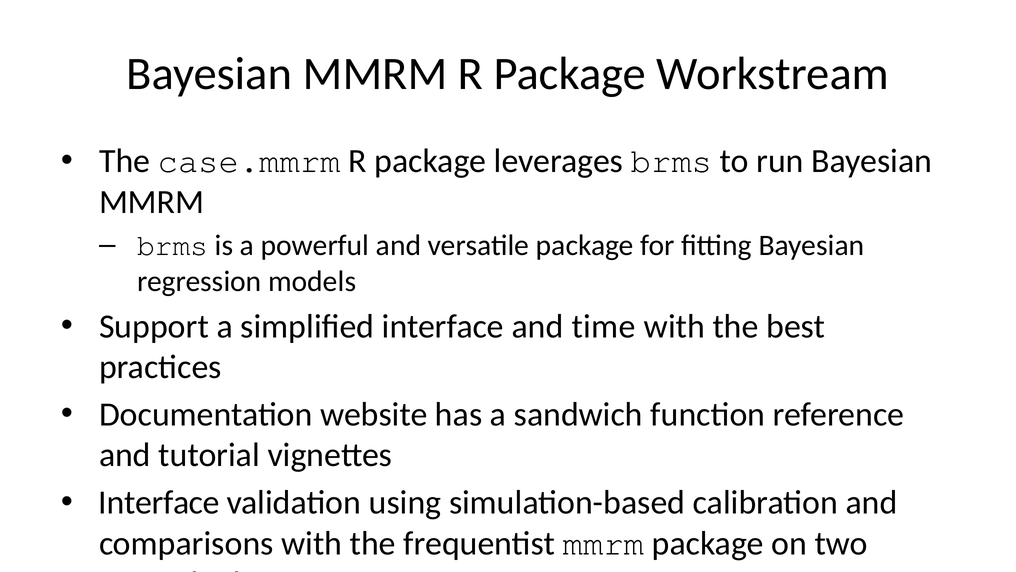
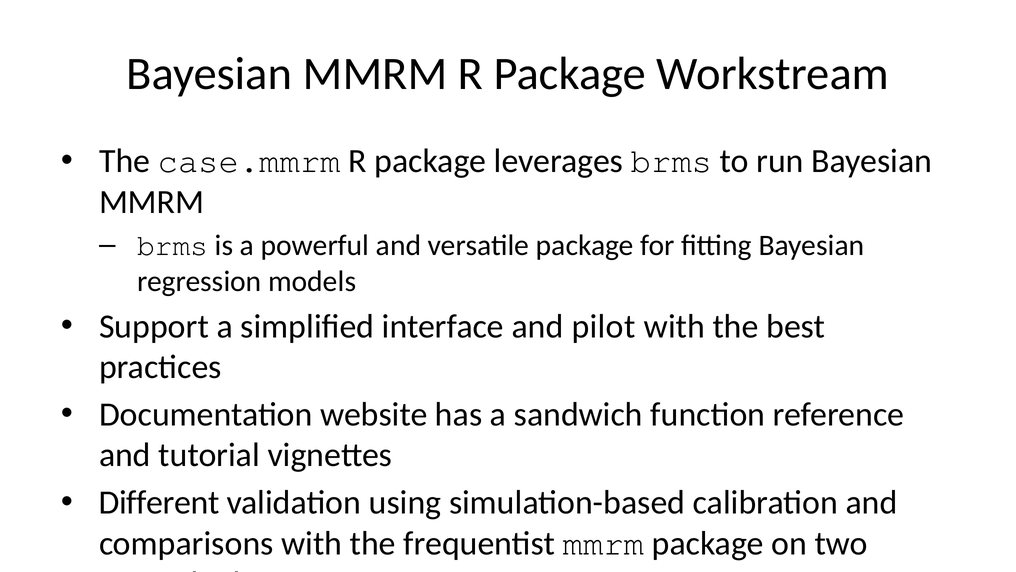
time: time -> pilot (604, 326)
Interface: Interface -> Different (159, 502)
